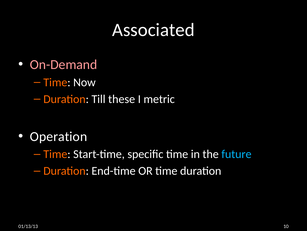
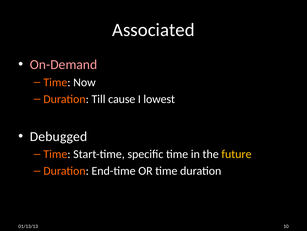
these: these -> cause (122, 99)
metric: metric -> lowest (159, 99)
Operation: Operation -> Debugged (59, 136)
future colour: light blue -> yellow (236, 154)
